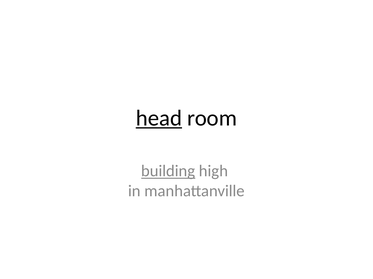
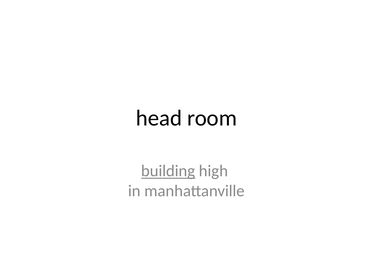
head underline: present -> none (159, 118)
